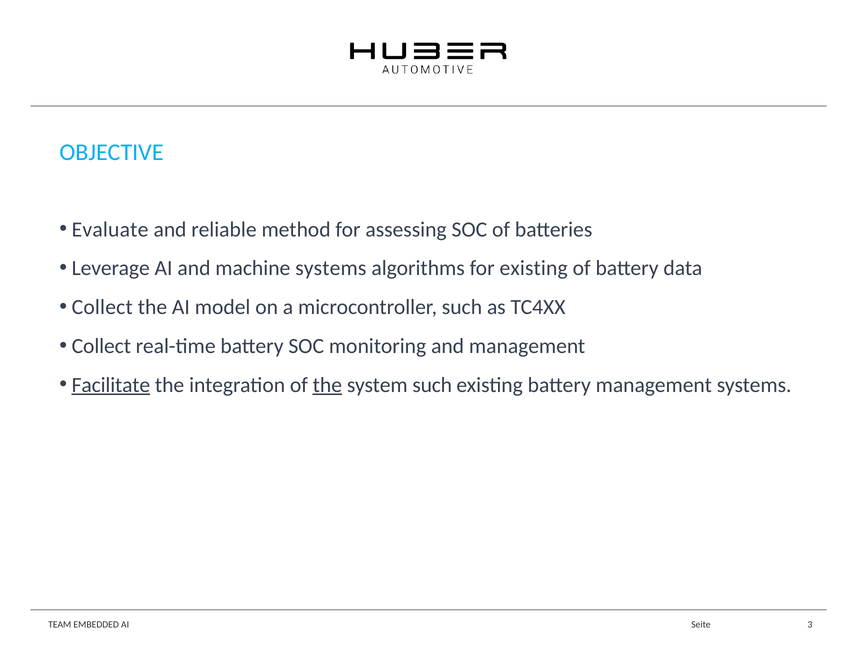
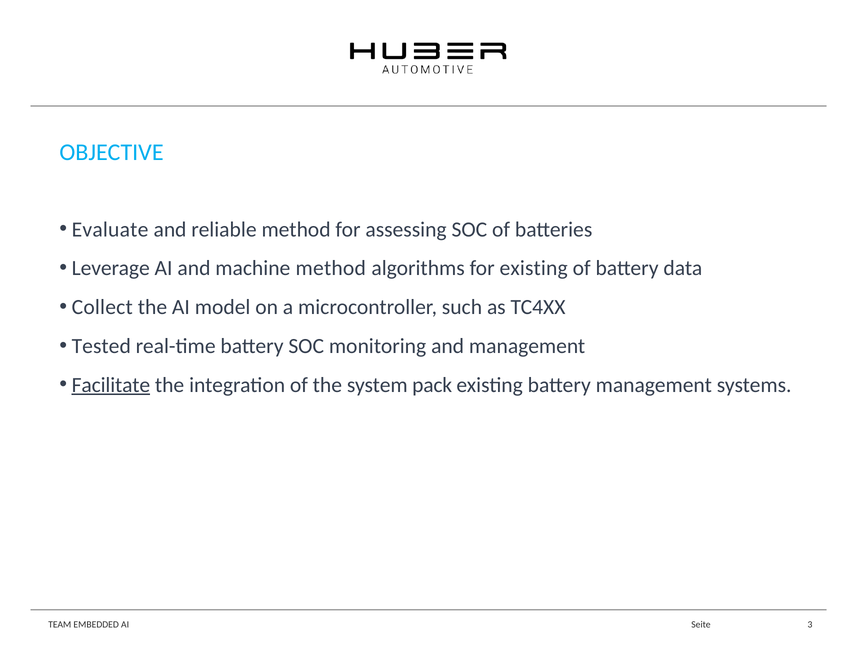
machine systems: systems -> method (331, 268)
Collect: Collect -> Tested (101, 346)
the underline: present -> none (327, 385)
system such: such -> pack (432, 385)
